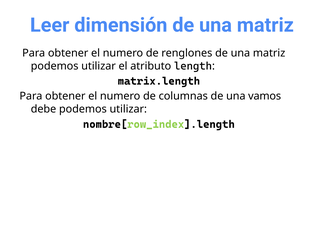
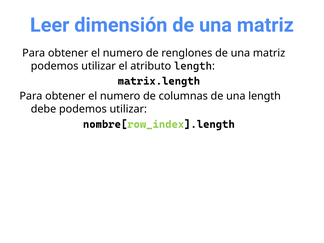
una vamos: vamos -> length (265, 96)
